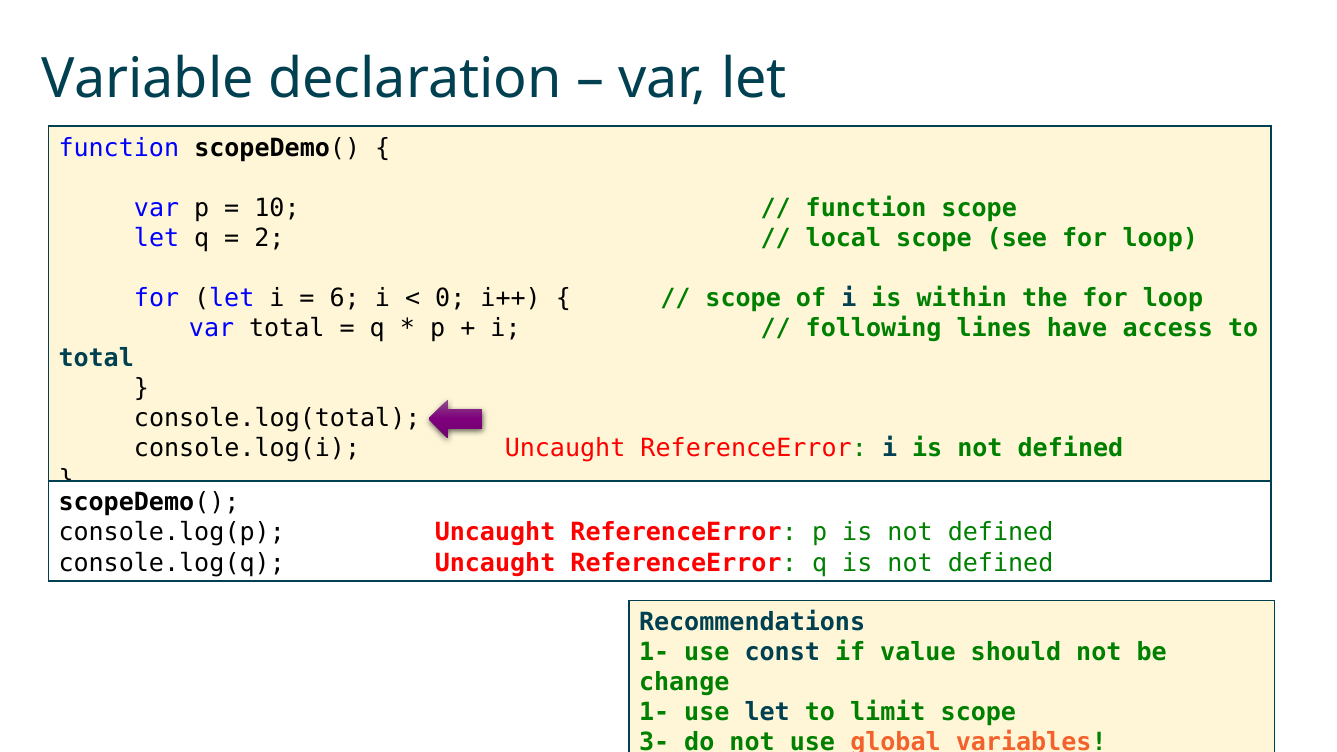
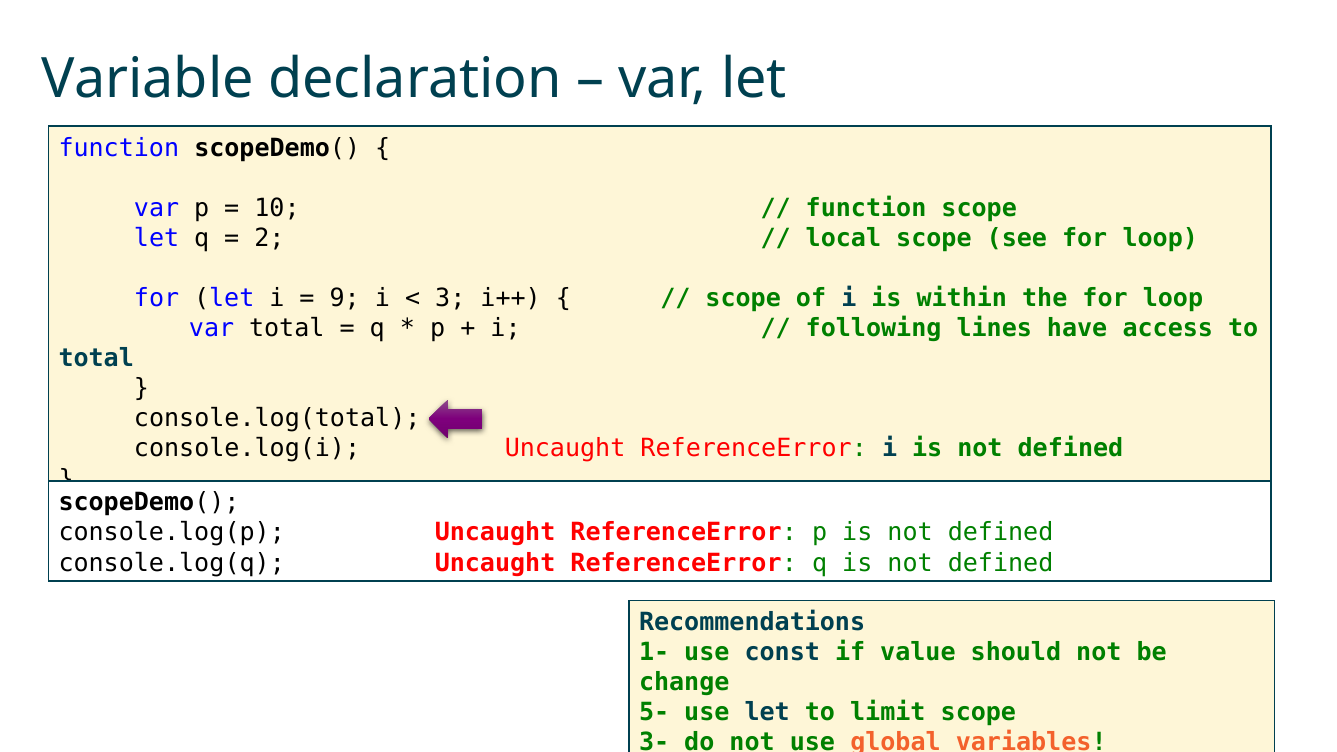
6: 6 -> 9 (345, 298)
0: 0 -> 3 (450, 298)
1-: 1- -> 5- (654, 713)
